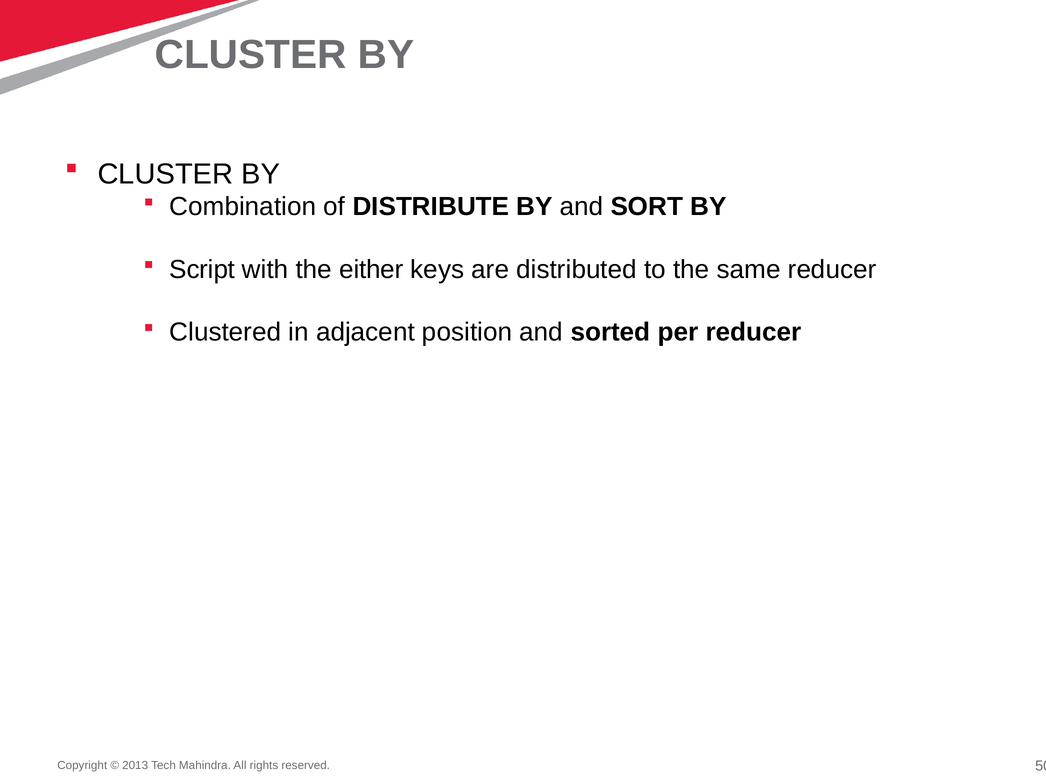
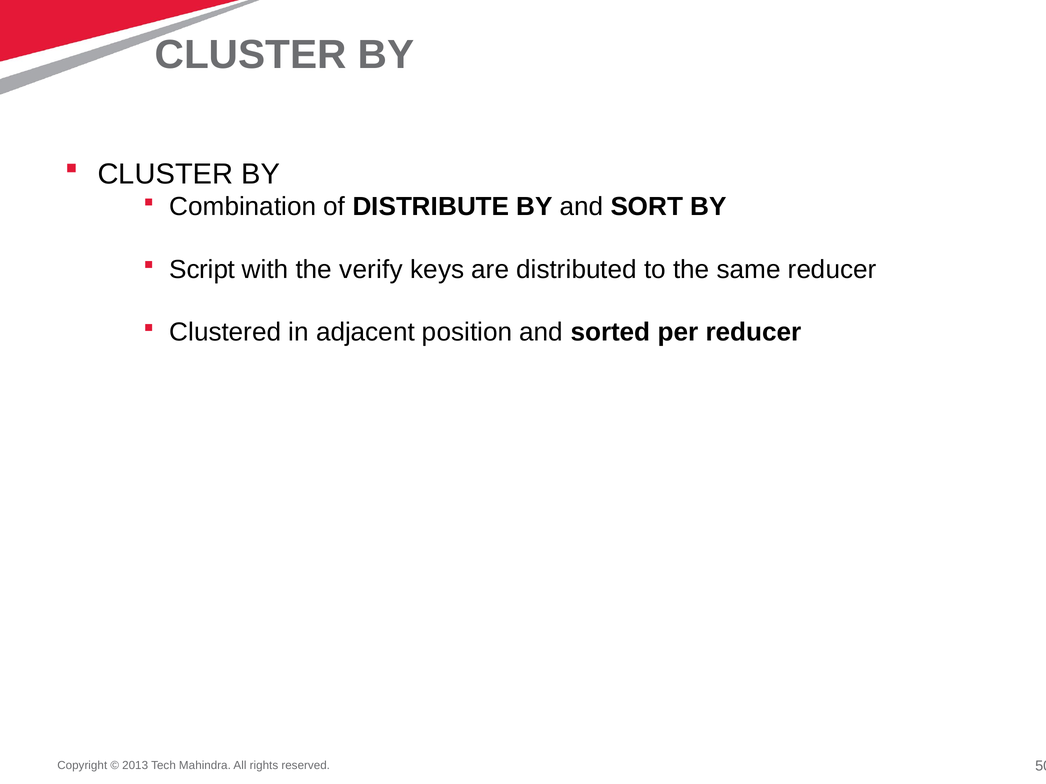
either: either -> verify (371, 270)
